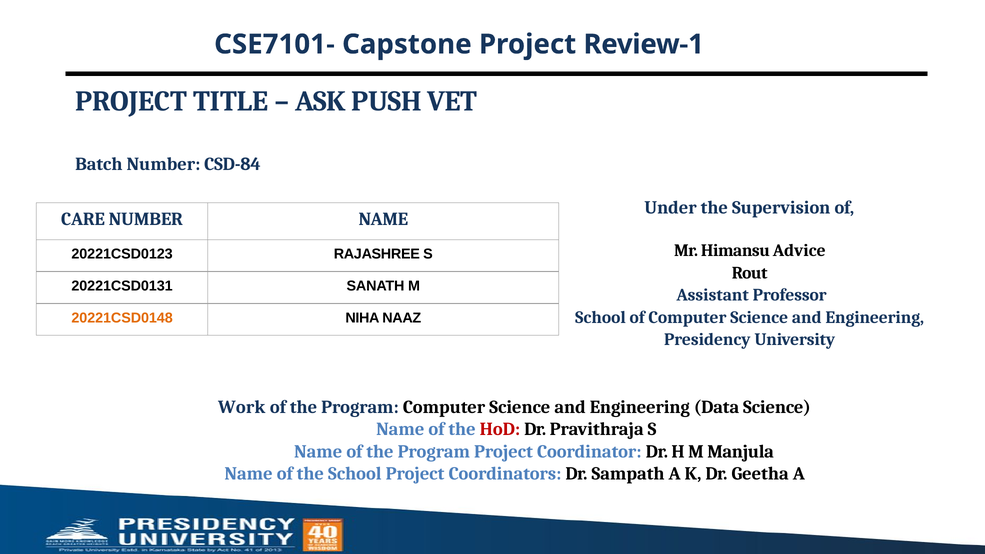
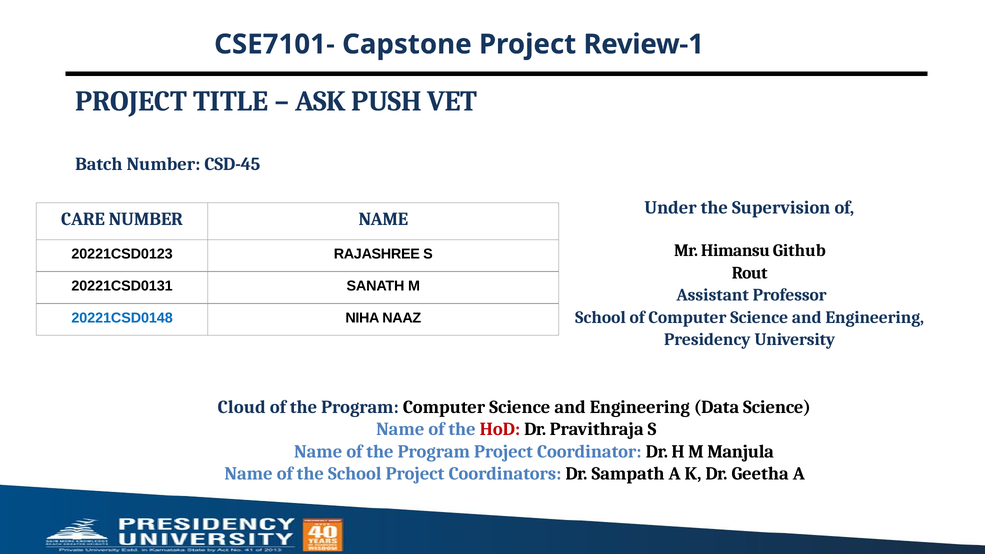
CSD-84: CSD-84 -> CSD-45 (232, 164)
Advice: Advice -> Github (799, 251)
20221CSD0148 colour: orange -> blue (122, 318)
Work: Work -> Cloud (242, 407)
